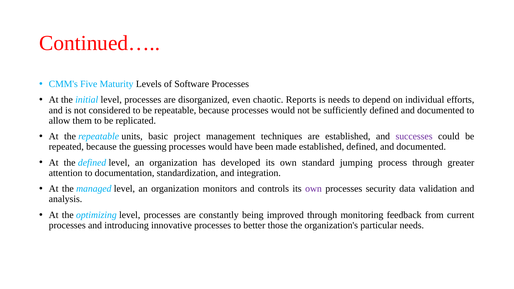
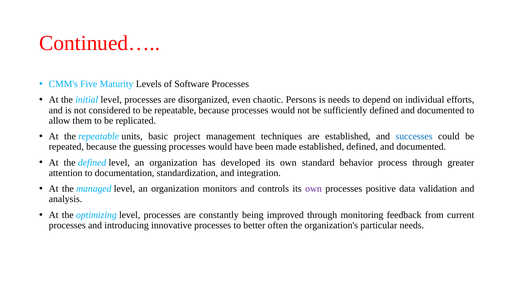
Reports: Reports -> Persons (301, 100)
successes colour: purple -> blue (414, 136)
jumping: jumping -> behavior (356, 163)
security: security -> positive (381, 189)
those: those -> often (278, 225)
